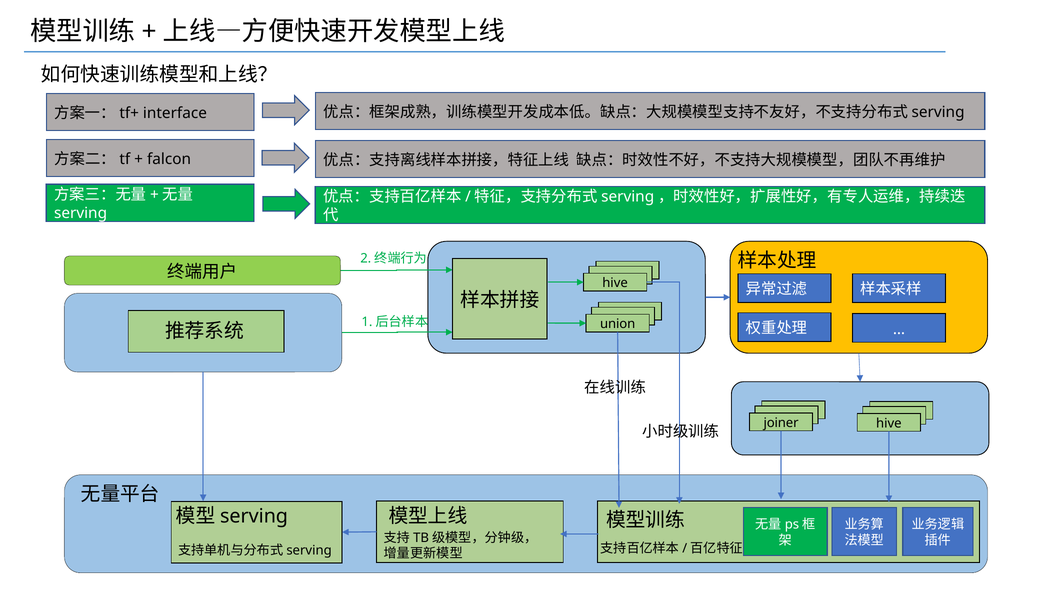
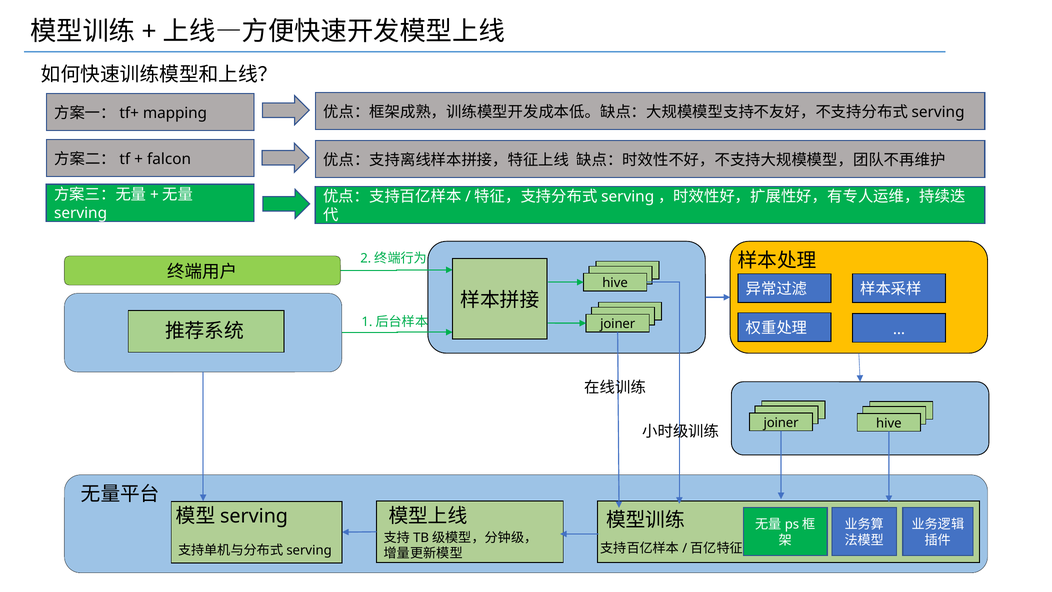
interface: interface -> mapping (175, 113)
union: union -> joiner (618, 324)
